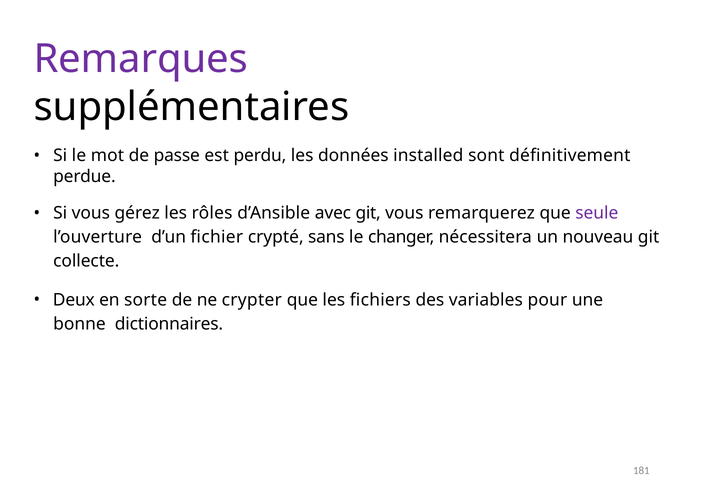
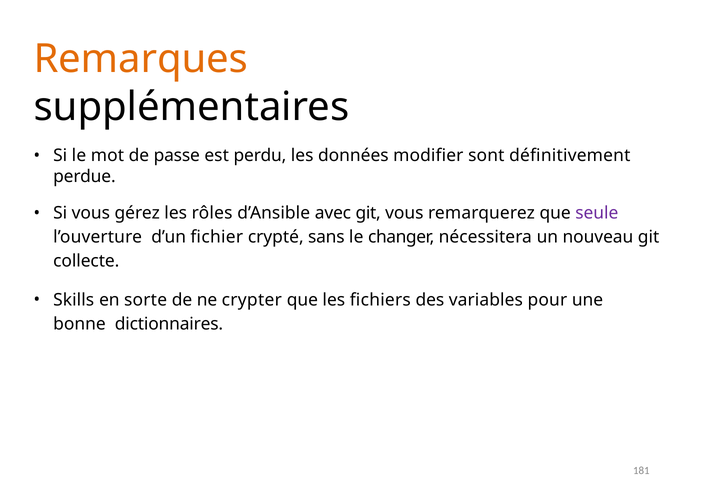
Remarques colour: purple -> orange (141, 59)
installed: installed -> modifier (428, 155)
Deux: Deux -> Skills (74, 300)
